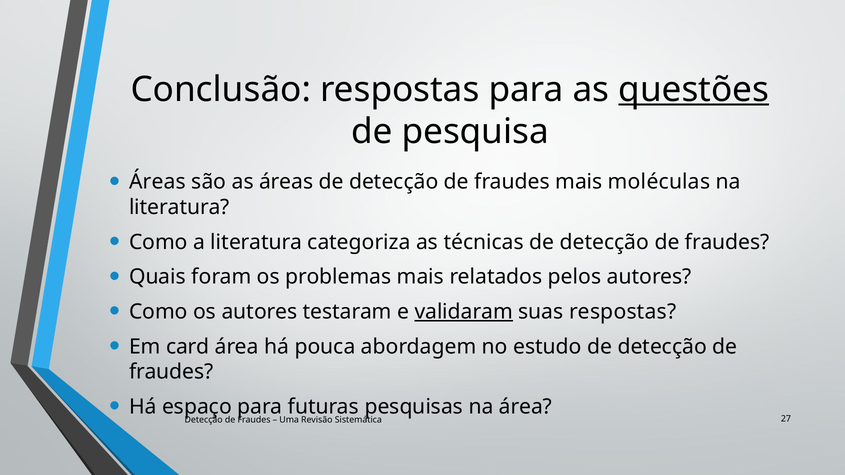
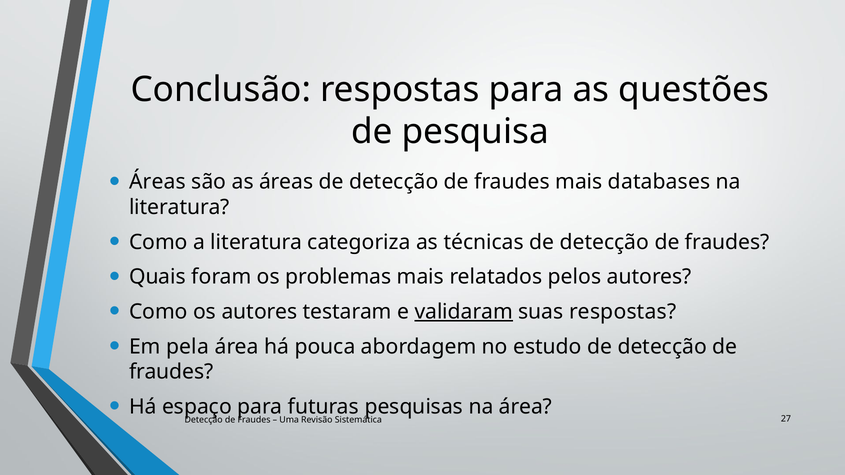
questões underline: present -> none (694, 90)
moléculas: moléculas -> databases (659, 182)
card: card -> pela (188, 347)
